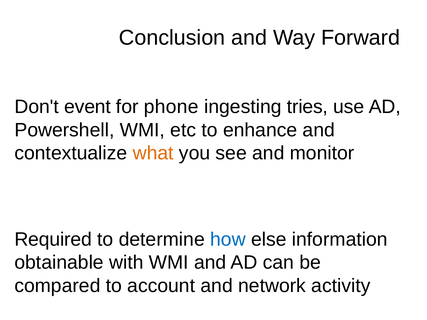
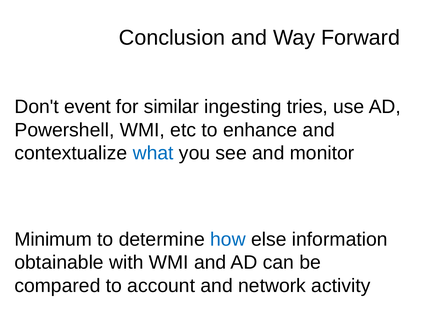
phone: phone -> similar (171, 107)
what colour: orange -> blue (153, 153)
Required: Required -> Minimum (53, 240)
